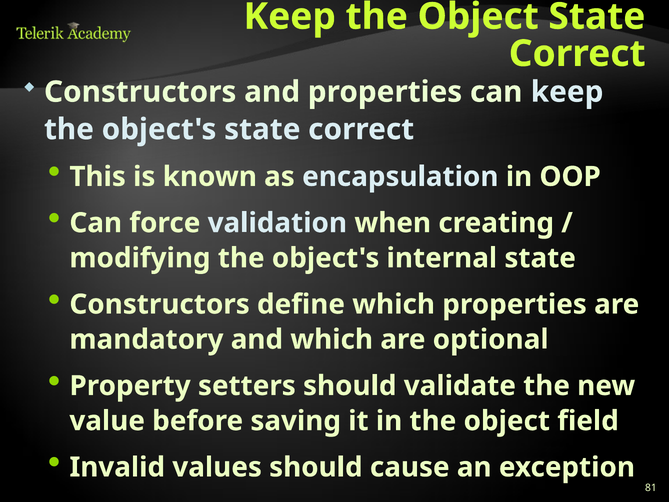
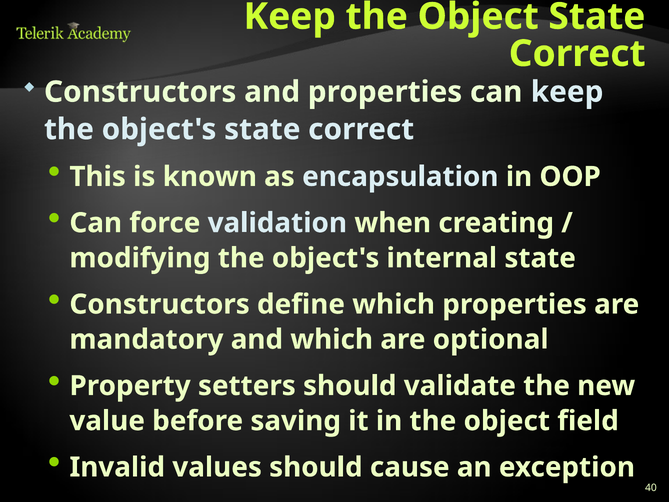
81: 81 -> 40 (651, 488)
